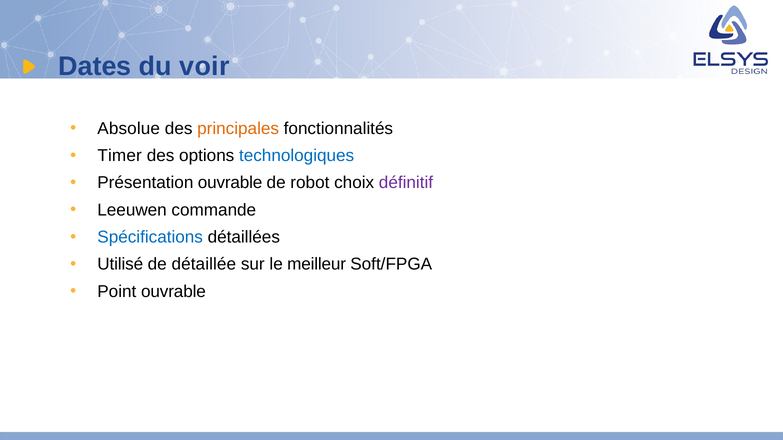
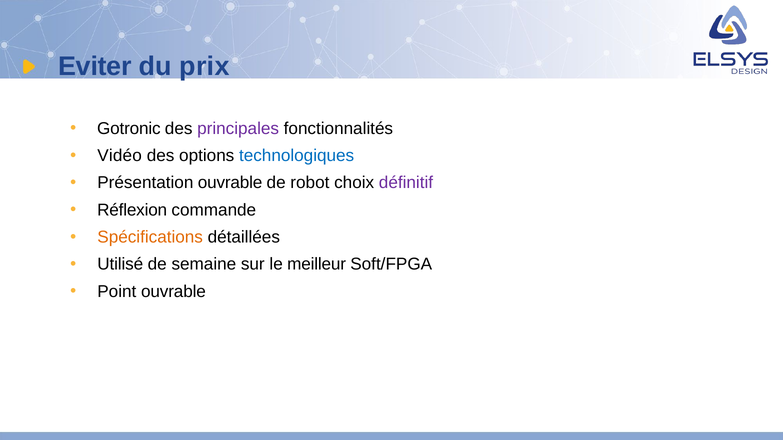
Dates: Dates -> Eviter (95, 66)
voir: voir -> prix (204, 66)
Absolue: Absolue -> Gotronic (129, 129)
principales colour: orange -> purple (238, 129)
Timer: Timer -> Vidéo (120, 156)
Leeuwen: Leeuwen -> Réflexion (132, 210)
Spécifications colour: blue -> orange (150, 237)
détaillée: détaillée -> semaine (204, 265)
